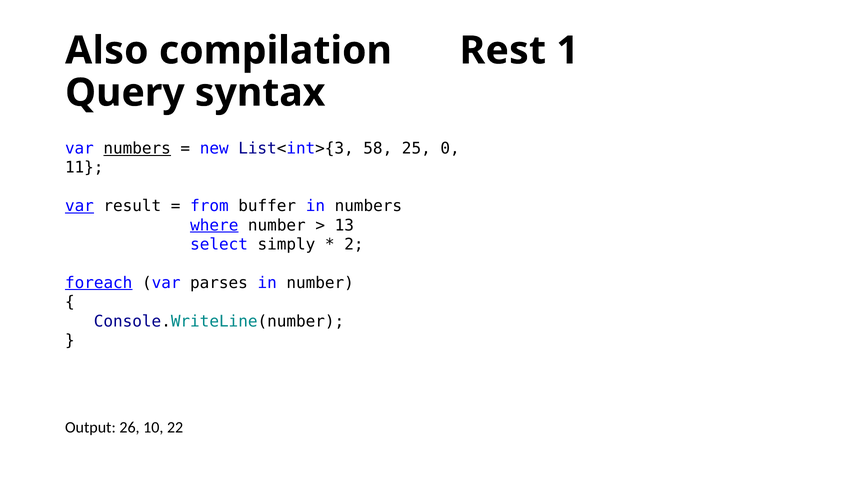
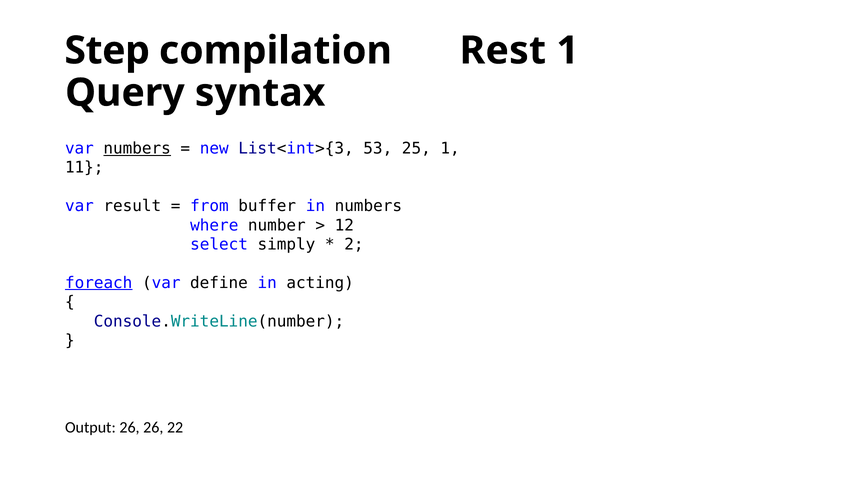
Also: Also -> Step (107, 51)
58: 58 -> 53 (378, 149)
25 0: 0 -> 1 (450, 149)
var underline: present -> none (79, 206)
where underline: present -> none (214, 225)
13: 13 -> 12 (344, 225)
parses: parses -> define (219, 283)
in number: number -> acting (320, 283)
26 10: 10 -> 26 (153, 428)
